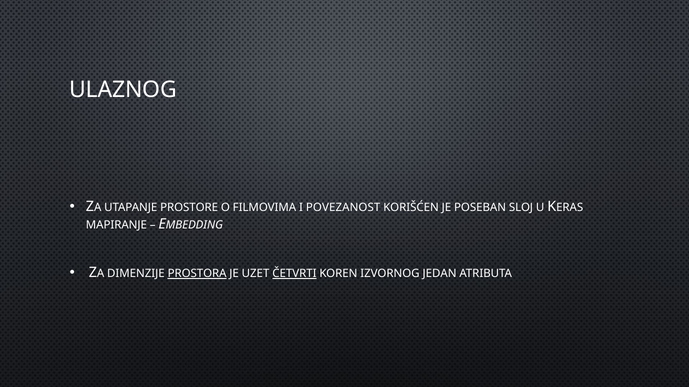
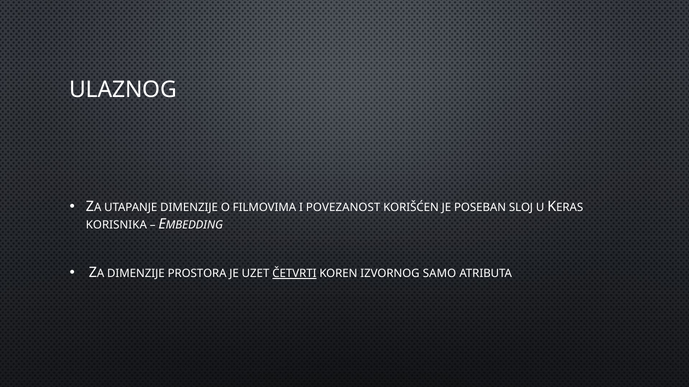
UTAPANJE PROSTORE: PROSTORE -> DIMENZIJE (189, 208)
MAPIRANJE: MAPIRANJE -> KORISNIKA (116, 225)
PROSTORA underline: present -> none (197, 274)
JEDAN: JEDAN -> SAMO (439, 274)
